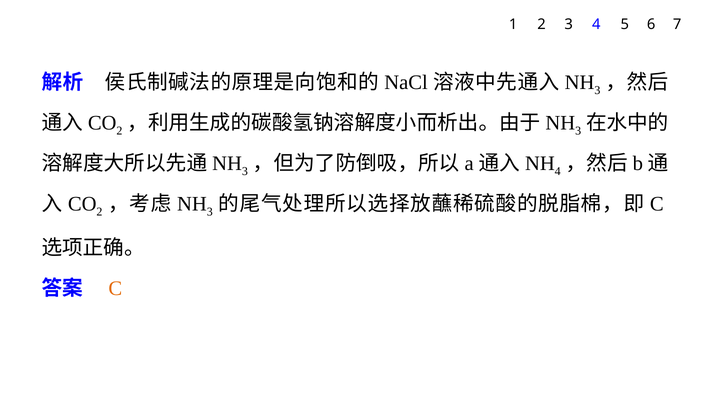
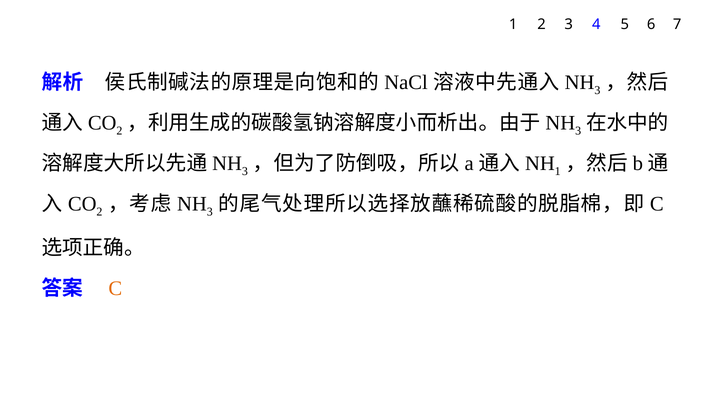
4: 4 -> 1 (558, 171)
